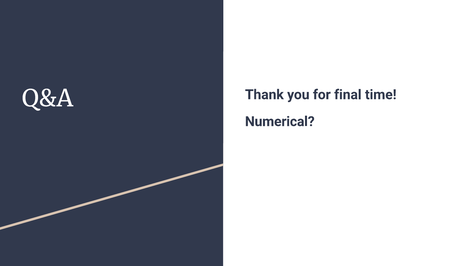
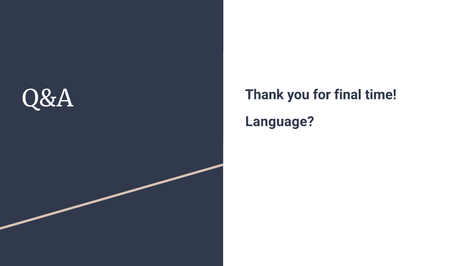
Numerical: Numerical -> Language (280, 122)
